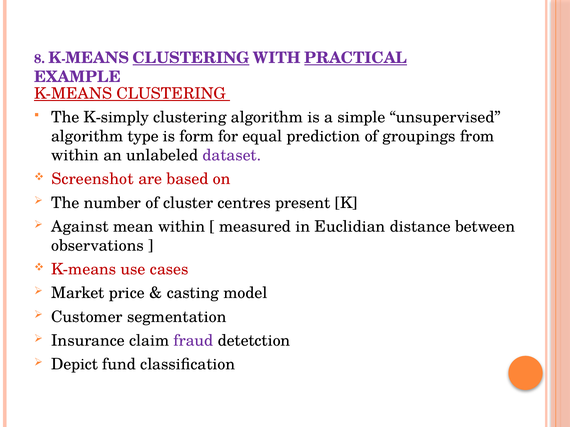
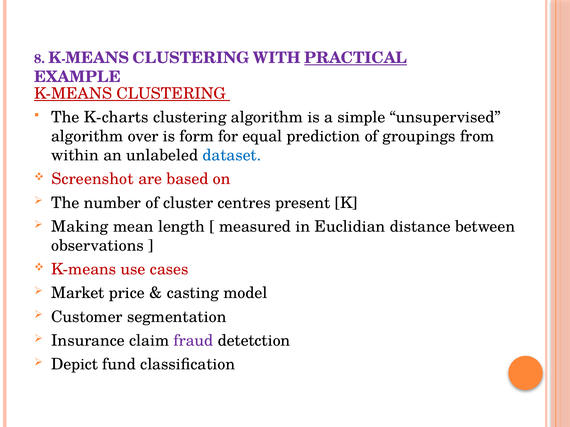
CLUSTERING underline: present -> none (191, 58)
K-simply: K-simply -> K-charts (116, 117)
type: type -> over (143, 136)
dataset colour: purple -> blue (232, 155)
Against: Against -> Making (80, 227)
mean within: within -> length (182, 227)
